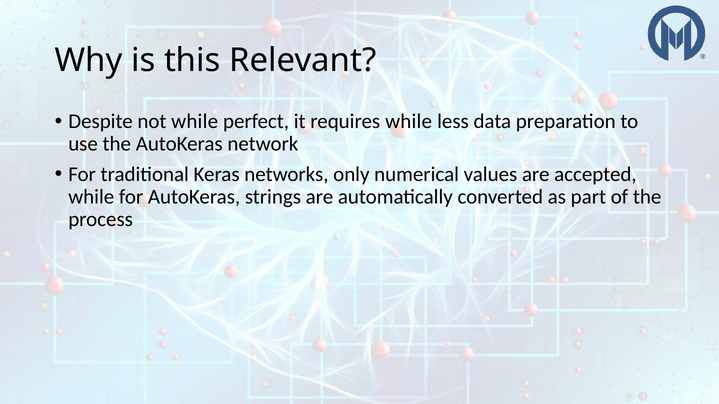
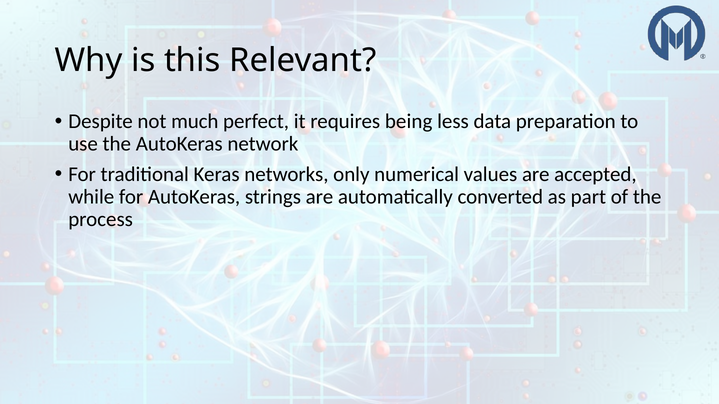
not while: while -> much (195, 122)
requires while: while -> being (409, 122)
